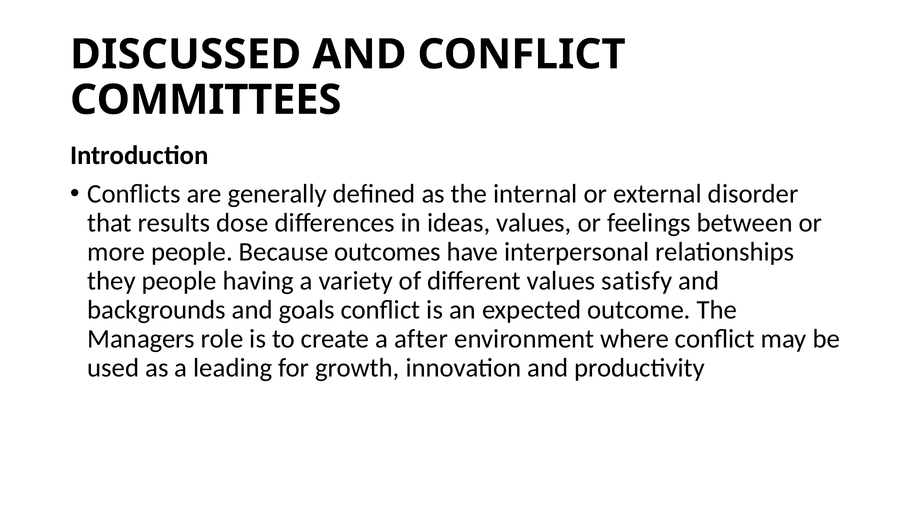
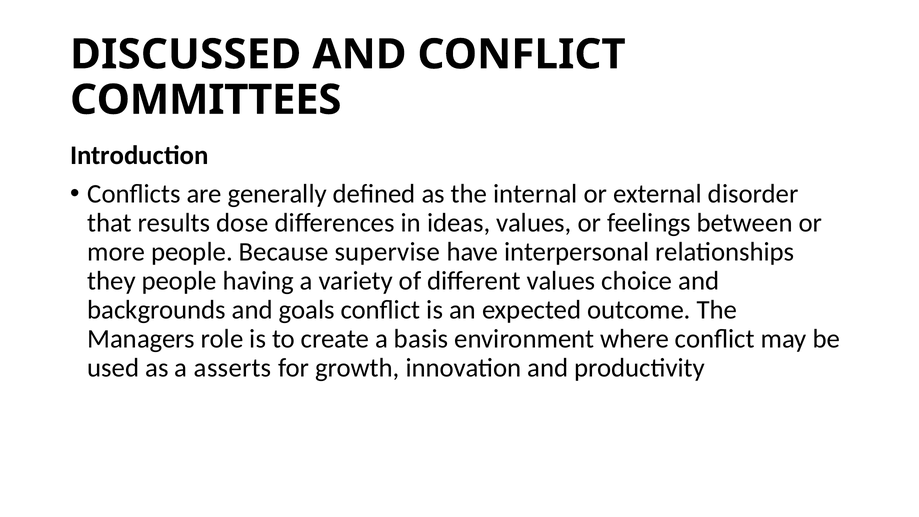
outcomes: outcomes -> supervise (387, 252)
satisfy: satisfy -> choice (637, 281)
after: after -> basis (421, 339)
leading: leading -> asserts (233, 368)
